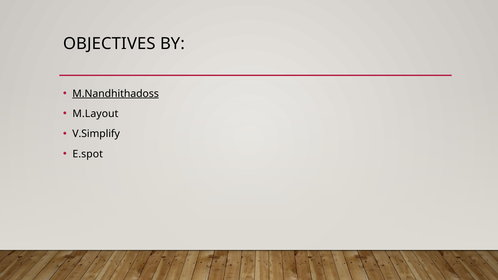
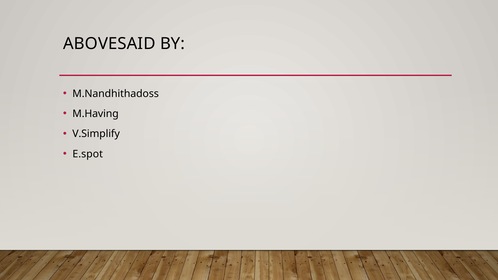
OBJECTIVES: OBJECTIVES -> ABOVESAID (109, 44)
M.Nandhithadoss underline: present -> none (116, 94)
M.Layout: M.Layout -> M.Having (96, 114)
